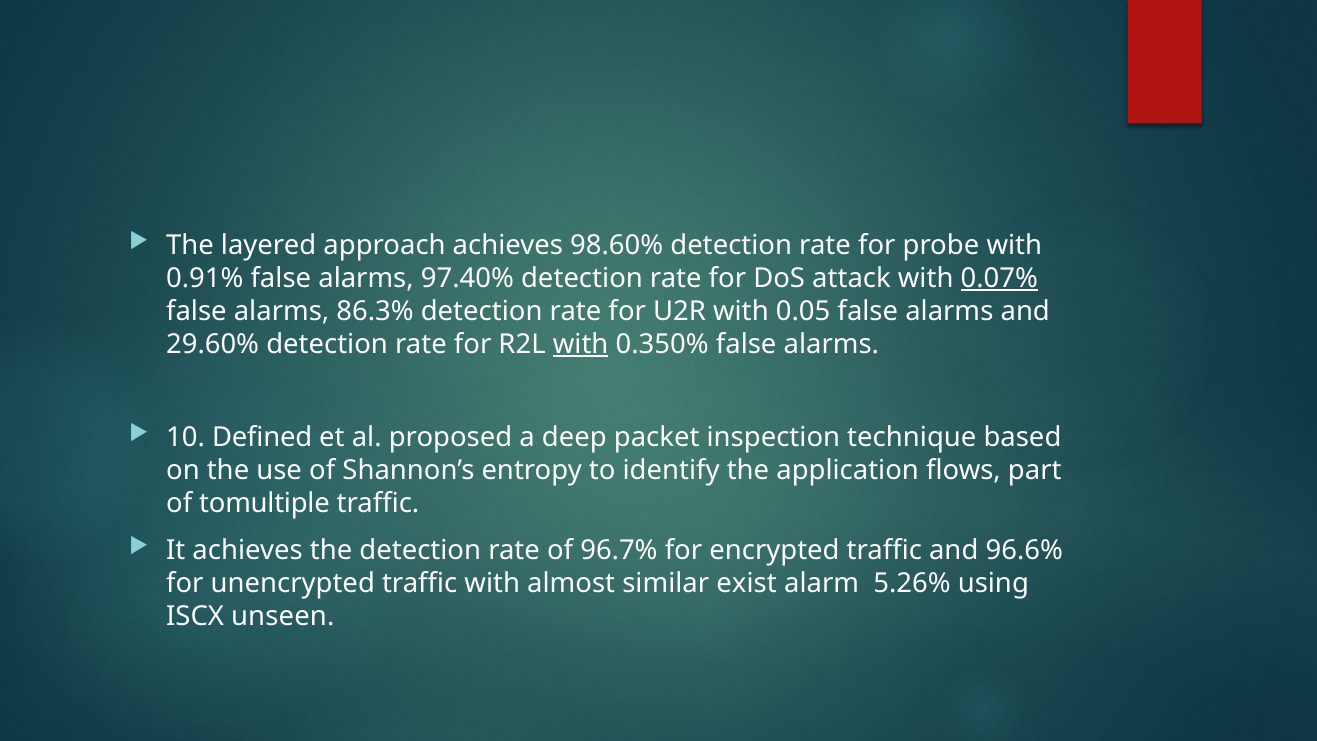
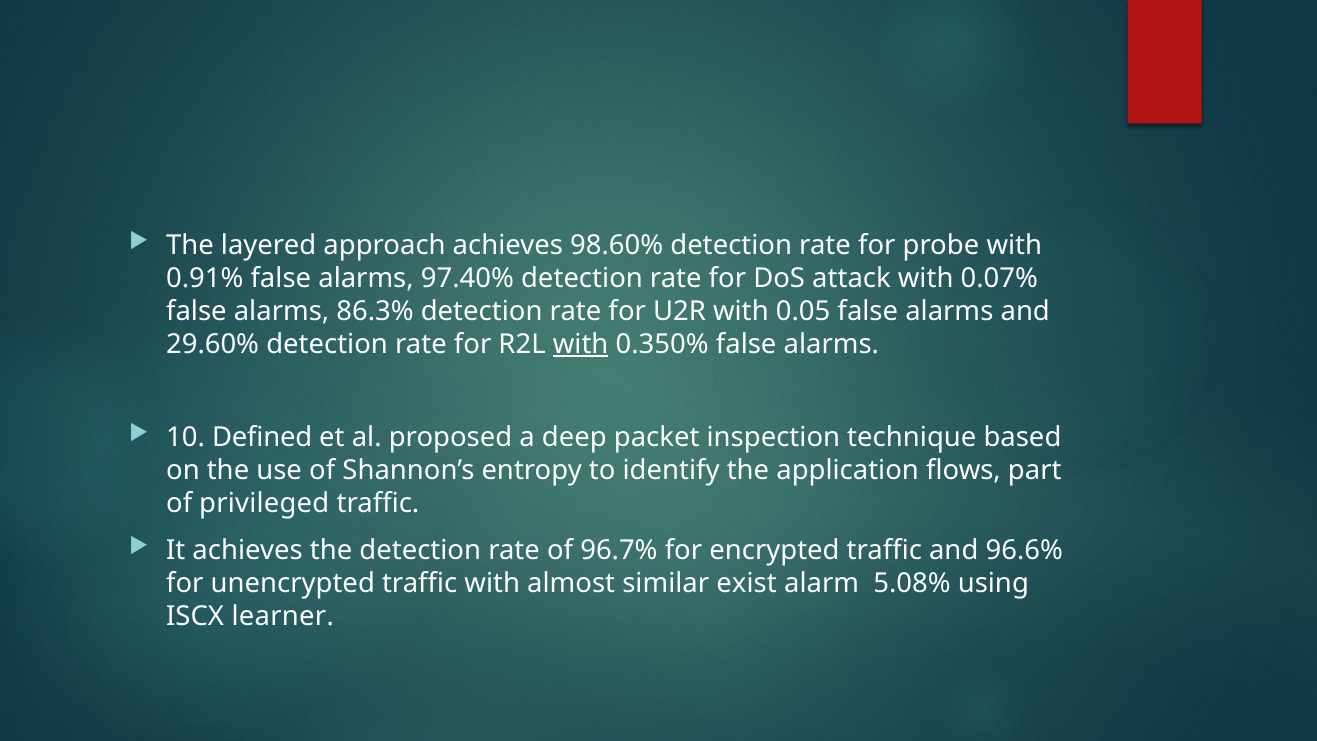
0.07% underline: present -> none (999, 278)
tomultiple: tomultiple -> privileged (264, 503)
5.26%: 5.26% -> 5.08% (912, 583)
unseen: unseen -> learner (283, 616)
